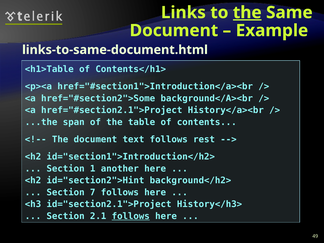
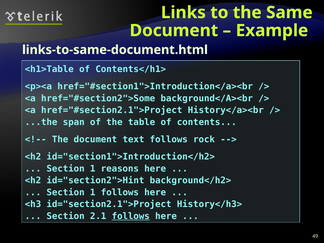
the underline: present -> none (247, 13)
rest: rest -> rock (204, 139)
another: another -> reasons (120, 169)
7: 7 -> 1 (93, 192)
